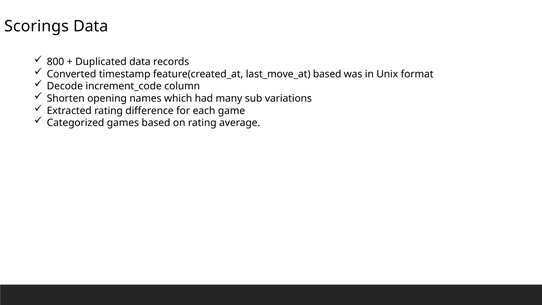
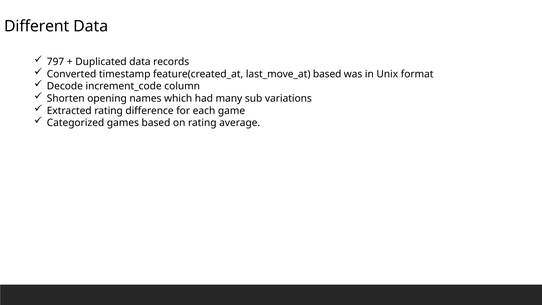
Scorings: Scorings -> Different (37, 26)
800: 800 -> 797 (55, 62)
